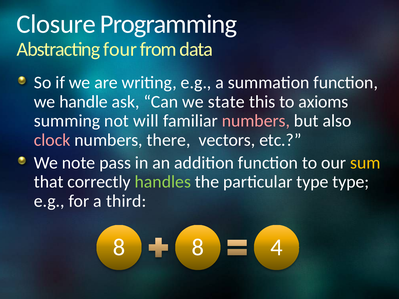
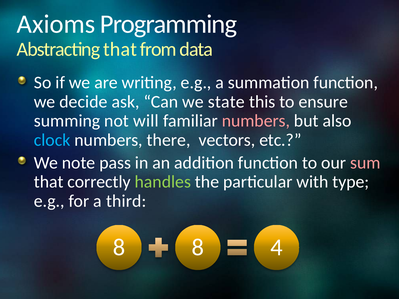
Closure: Closure -> Axioms (56, 24)
Abstracting four: four -> that (120, 49)
handle: handle -> decide (83, 102)
axioms: axioms -> ensure (323, 102)
clock colour: pink -> light blue (52, 140)
sum colour: yellow -> pink (365, 163)
particular type: type -> with (312, 182)
